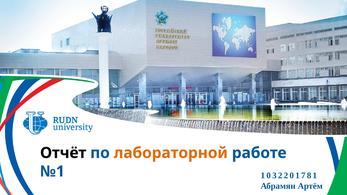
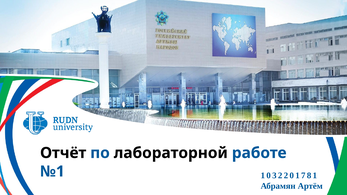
лабораторной colour: orange -> black (171, 153)
